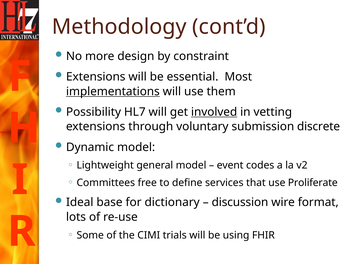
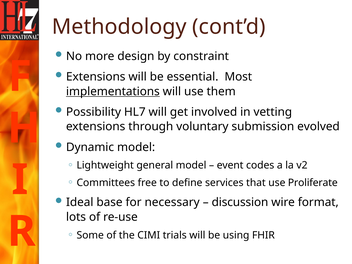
involved underline: present -> none (214, 112)
discrete: discrete -> evolved (318, 127)
dictionary: dictionary -> necessary (172, 202)
